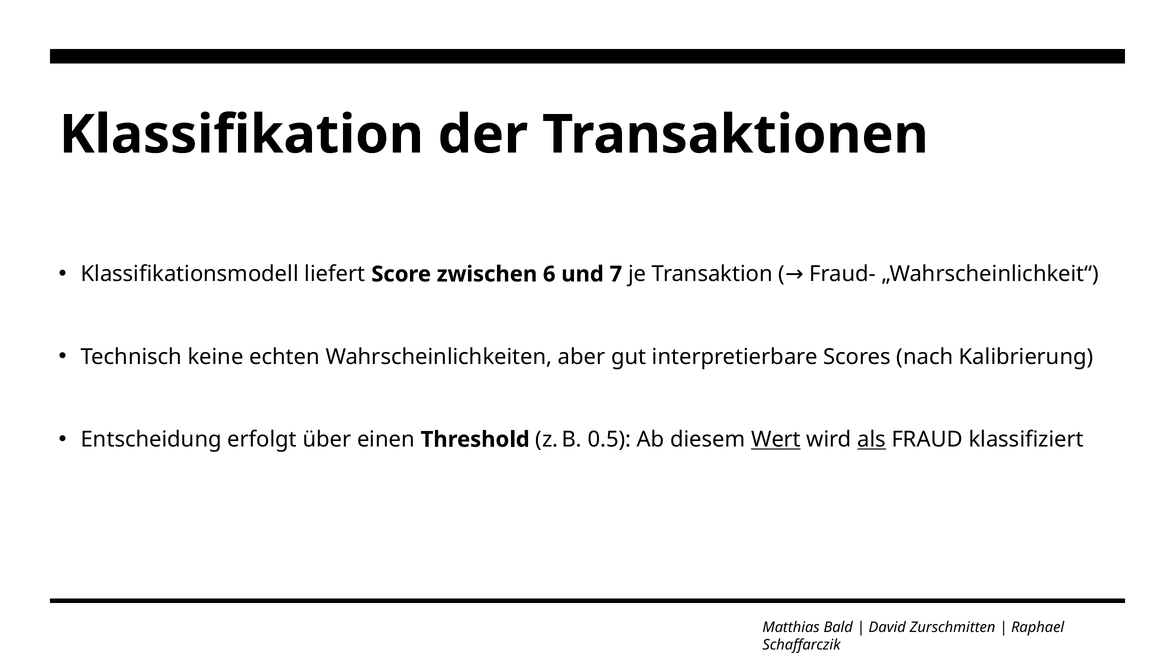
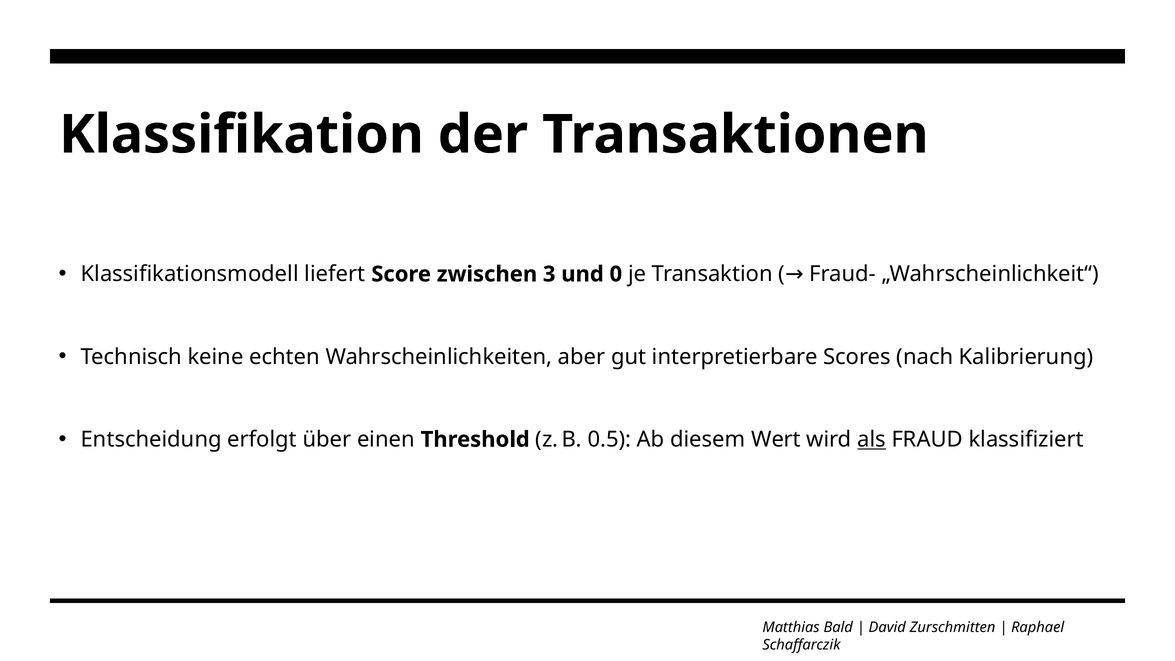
6: 6 -> 3 (549, 274)
7: 7 -> 0 (616, 274)
Wert underline: present -> none (776, 439)
